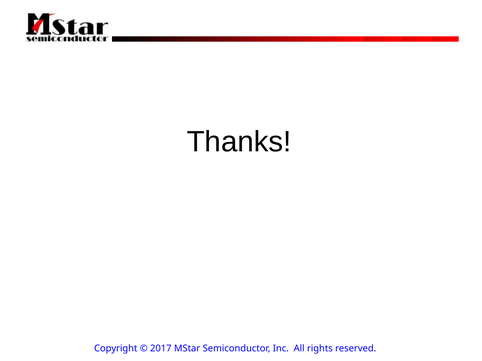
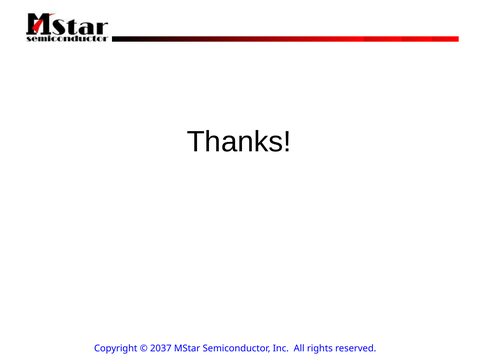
2017: 2017 -> 2037 (161, 349)
